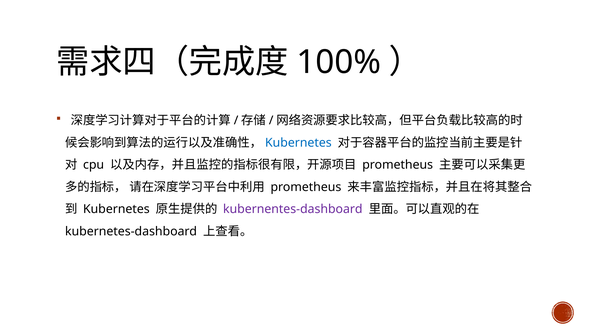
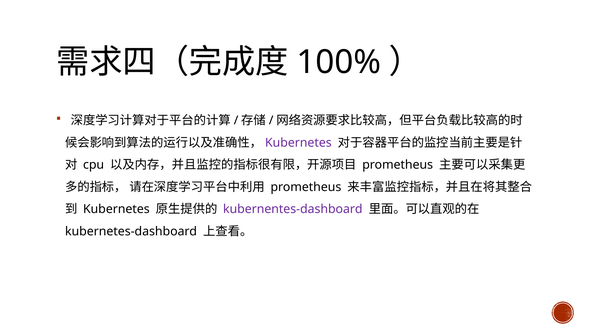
Kubernetes colour: blue -> purple (298, 143)
